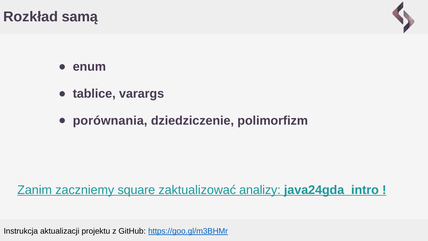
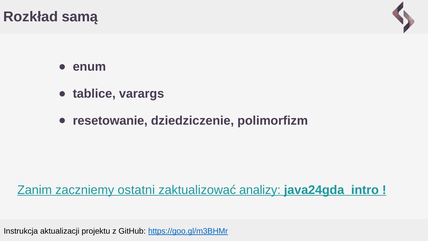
porównania: porównania -> resetowanie (110, 121)
square: square -> ostatni (136, 190)
